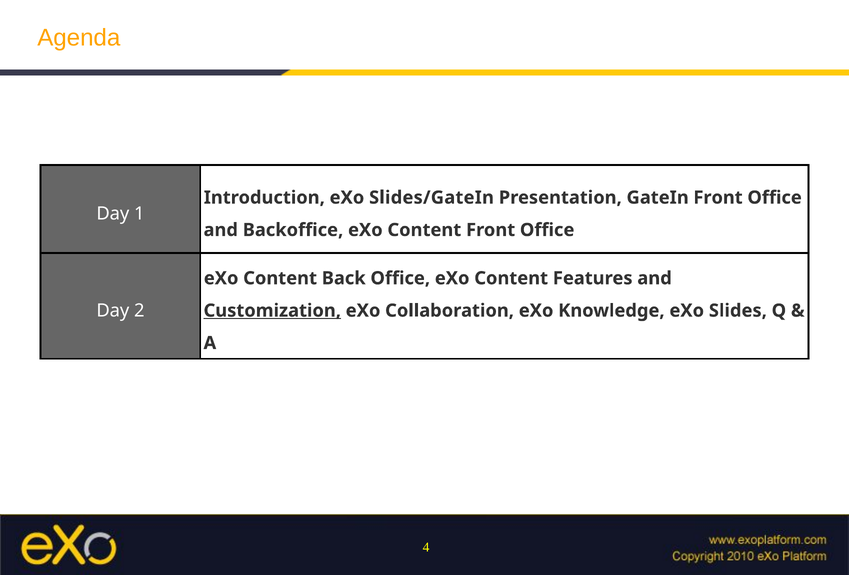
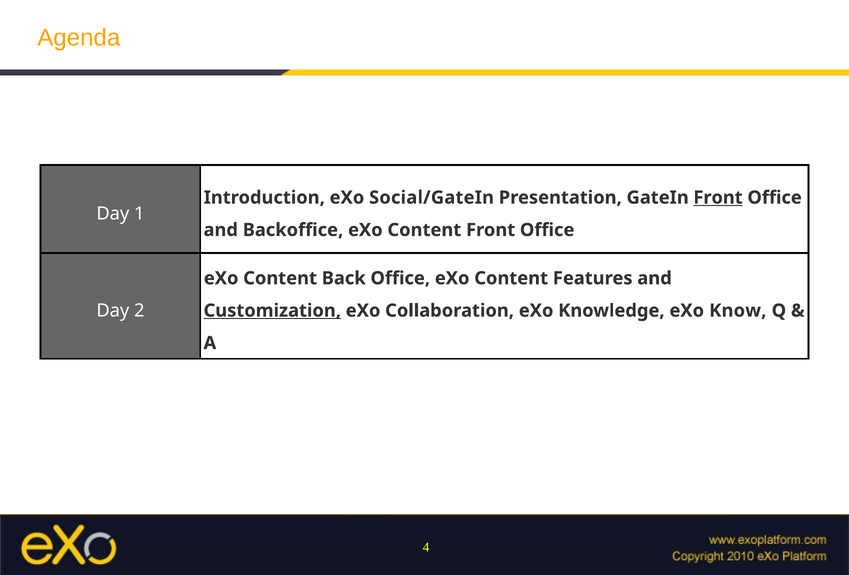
Slides/GateIn: Slides/GateIn -> Social/GateIn (431, 198)
Front underline: none -> present (718, 198)
Slides: Slides -> Know (738, 311)
